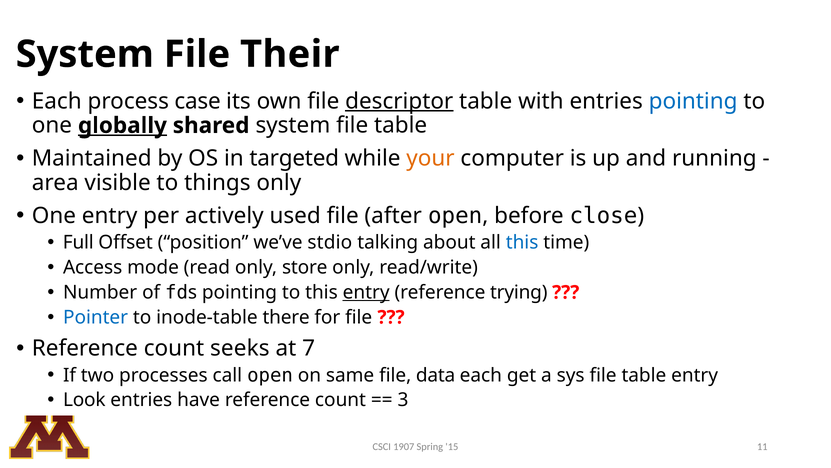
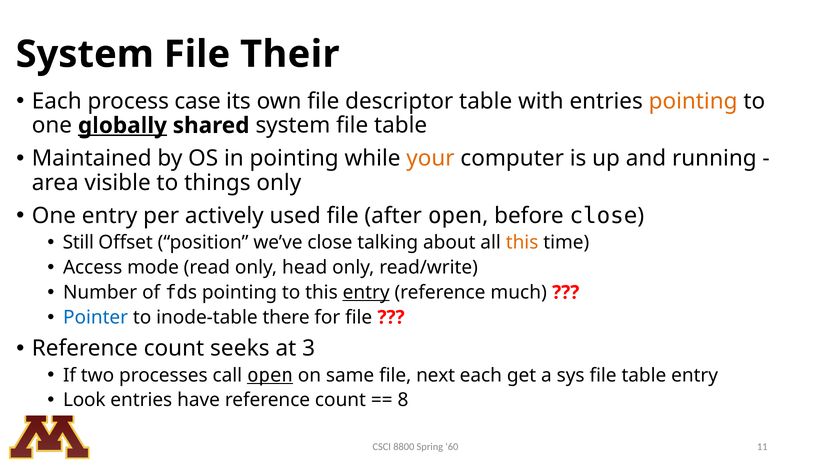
descriptor underline: present -> none (399, 101)
pointing colour: blue -> orange (693, 101)
in targeted: targeted -> pointing (294, 158)
Full: Full -> Still (78, 242)
we’ve stdio: stdio -> close (330, 242)
this colour: blue -> orange (522, 242)
store: store -> head (305, 267)
trying: trying -> much (519, 292)
7: 7 -> 3 (309, 348)
open underline: none -> present (270, 375)
data: data -> next (436, 375)
3: 3 -> 8 (403, 400)
1907: 1907 -> 8800 (404, 446)
15: 15 -> 60 (452, 446)
